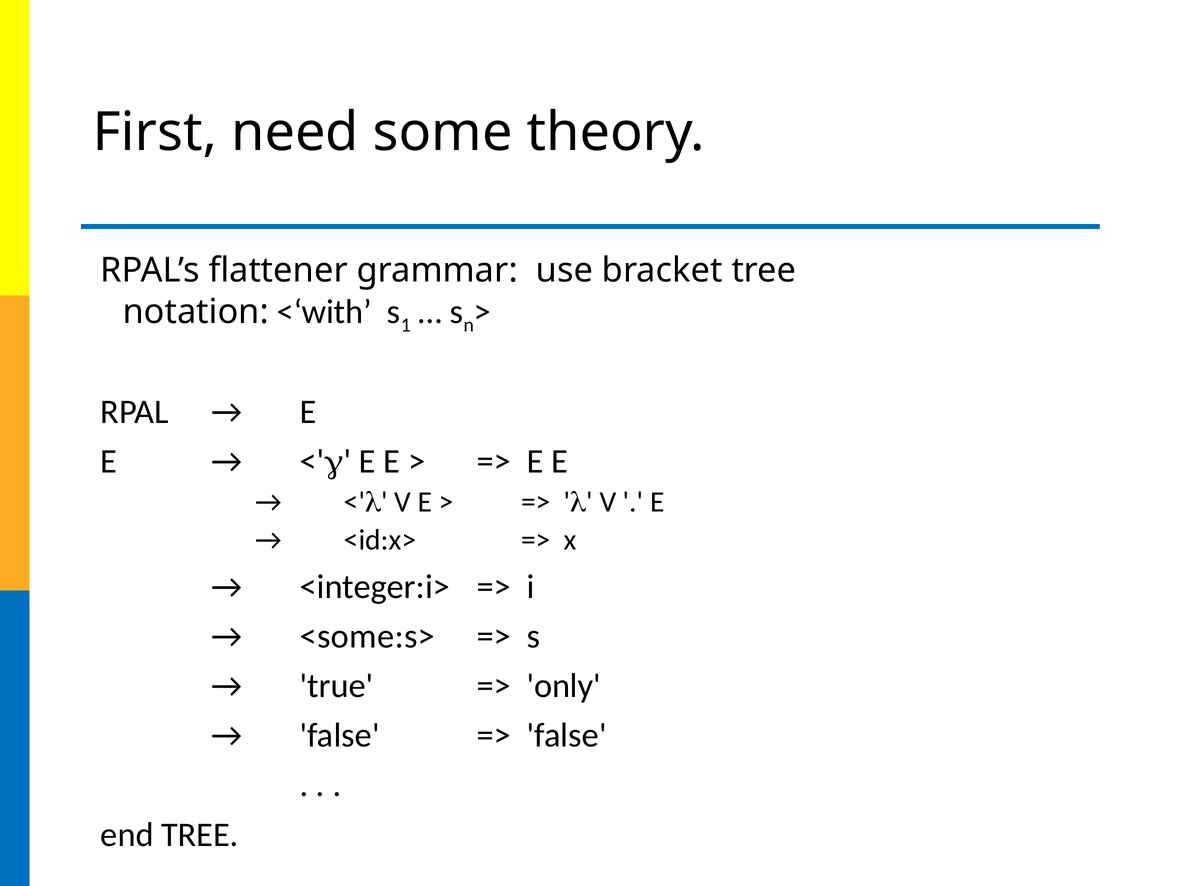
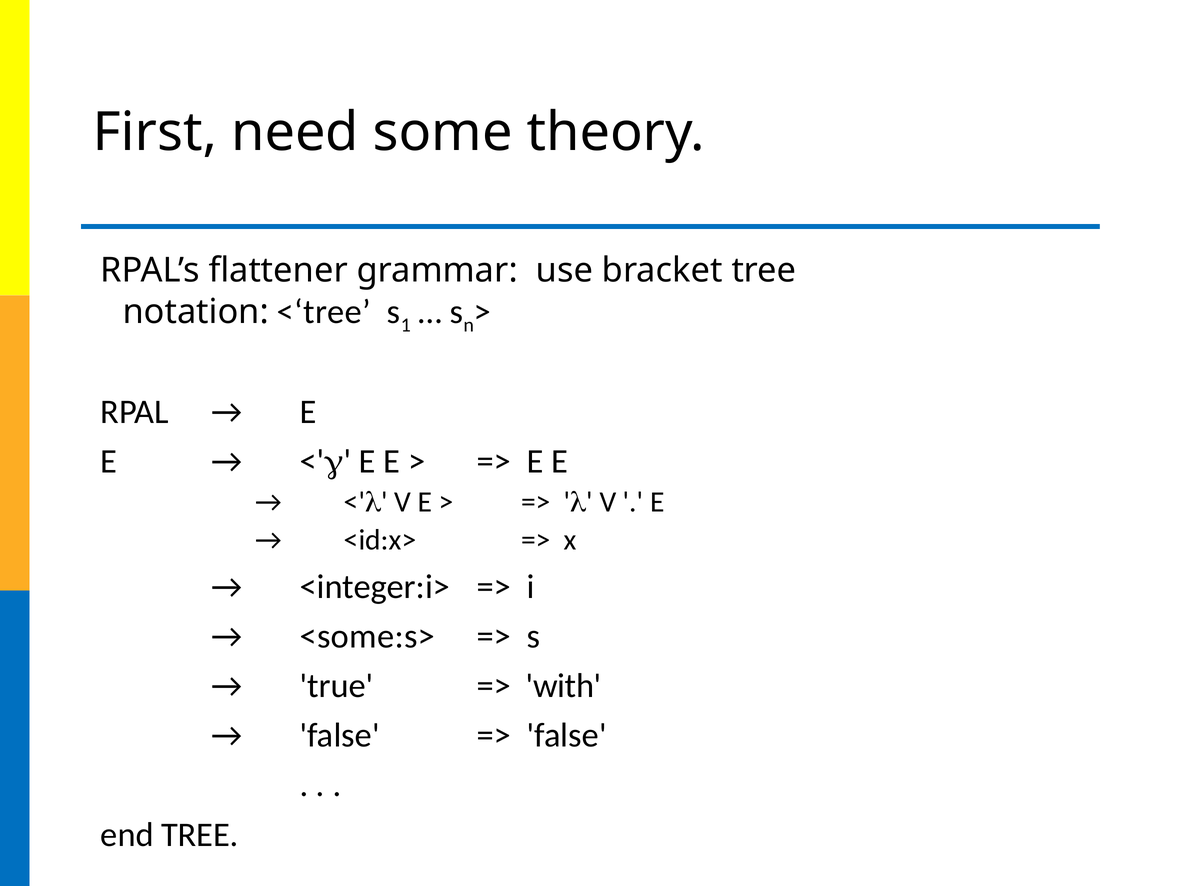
<‘with: <‘with -> <‘tree (324, 312)
only: only -> with (564, 686)
